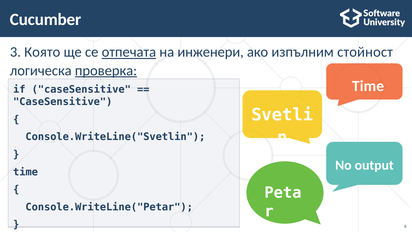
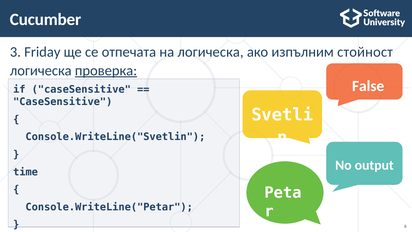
Която: Която -> Friday (42, 52)
отпечата underline: present -> none (129, 52)
на инженери: инженери -> логическа (211, 52)
Time: Time -> False (368, 86)
